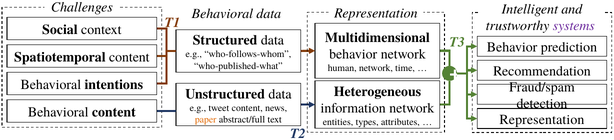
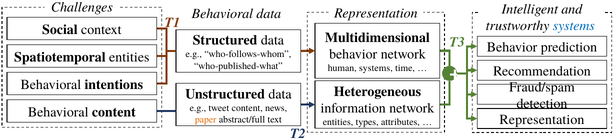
systems colour: purple -> blue (574, 26)
Spatiotemporal content: content -> entities (129, 57)
human network: network -> systems (376, 68)
